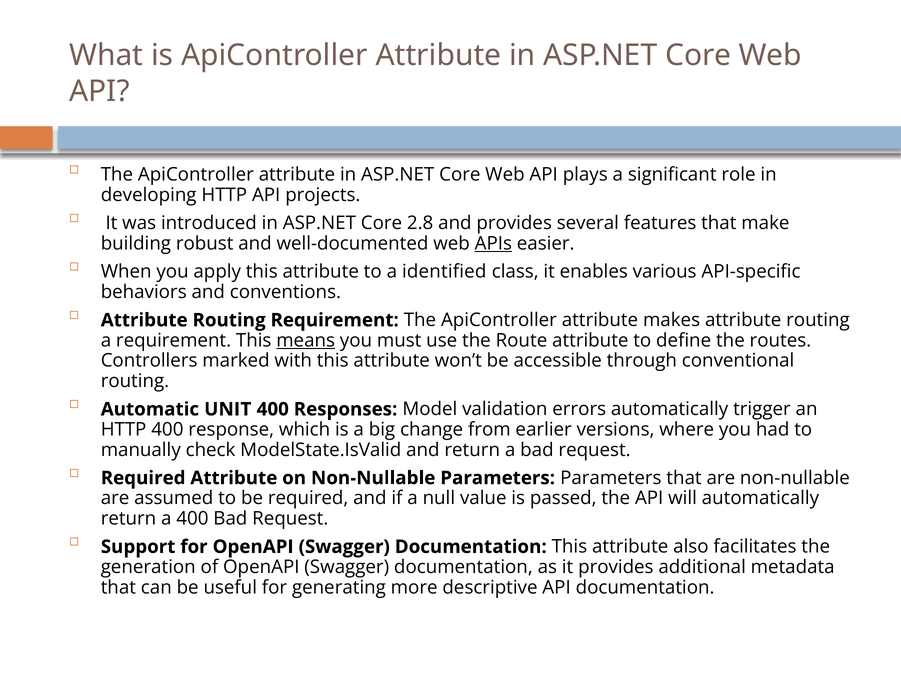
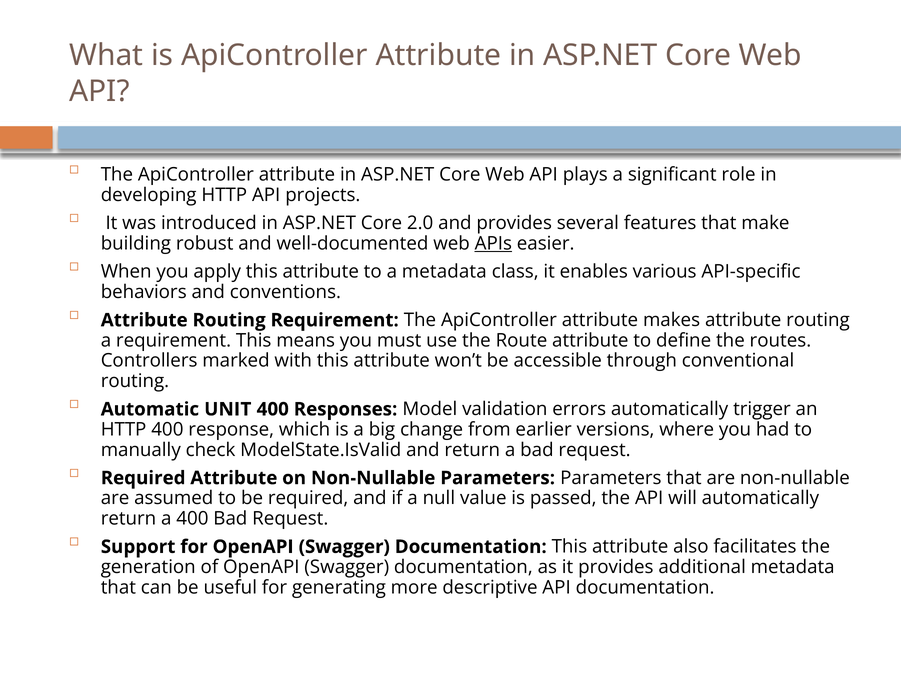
2.8: 2.8 -> 2.0 (420, 223)
a identified: identified -> metadata (444, 272)
means underline: present -> none (306, 340)
